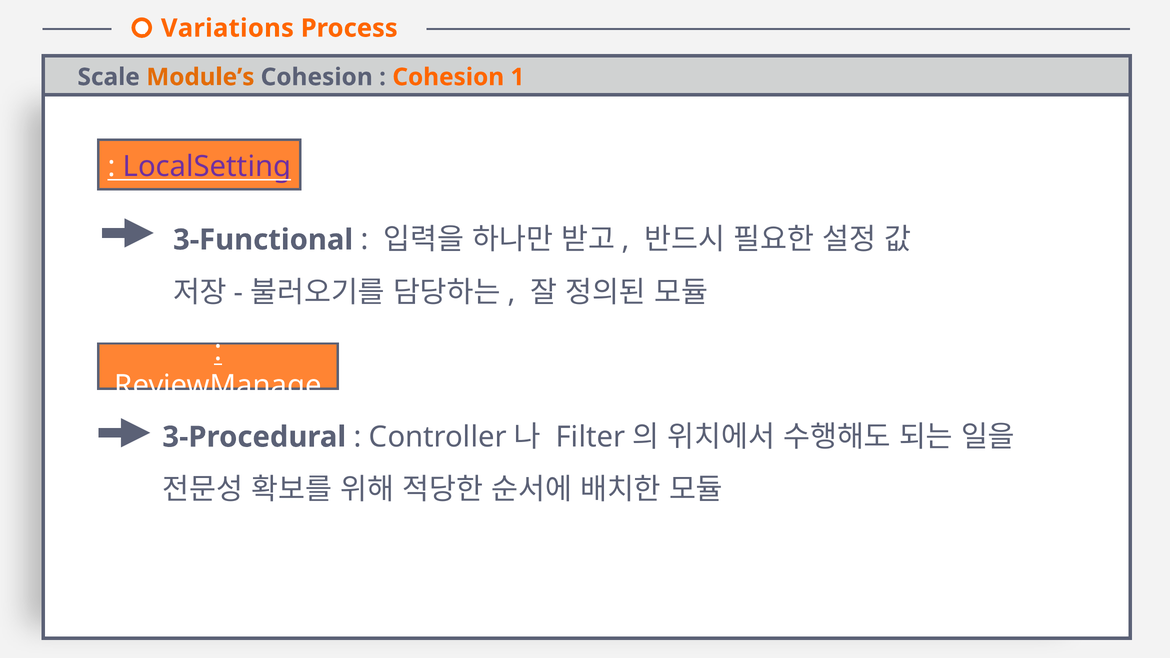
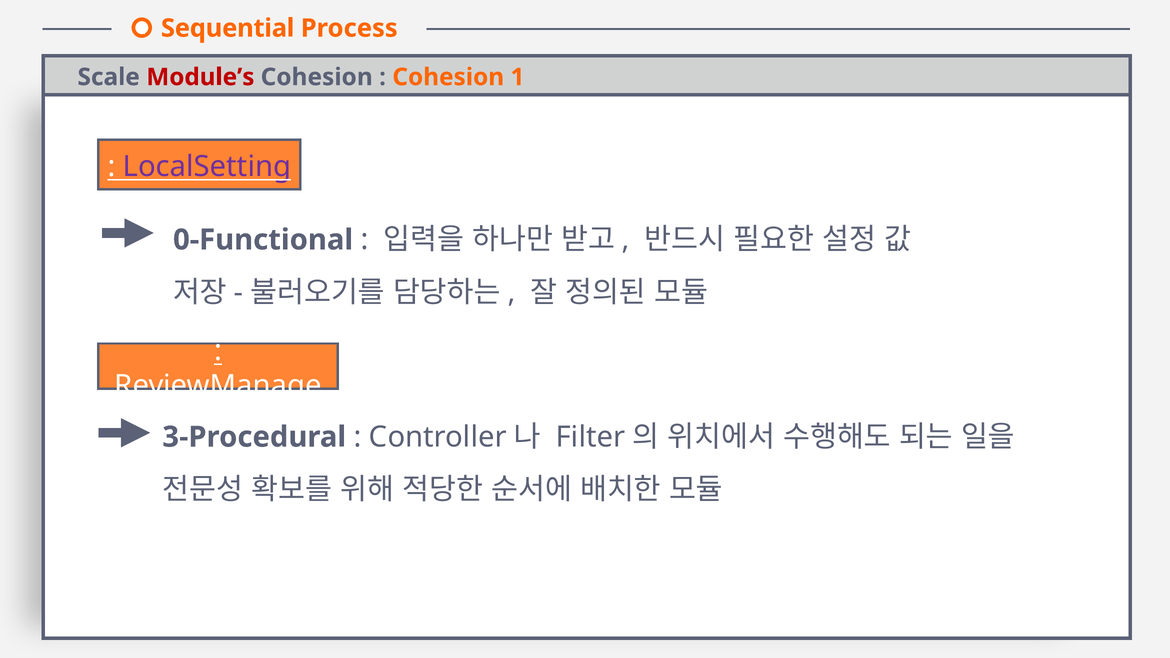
Variations: Variations -> Sequential (228, 28)
Module’s colour: orange -> red (200, 77)
3-Functional: 3-Functional -> 0-Functional (263, 240)
